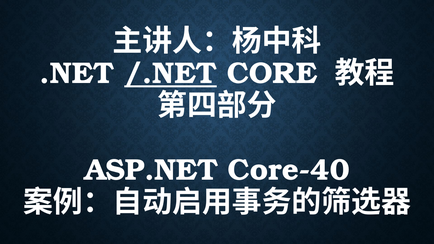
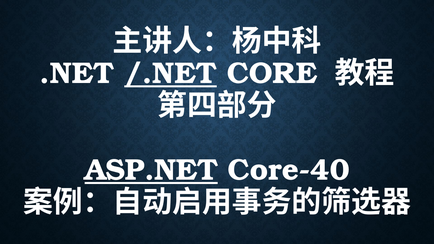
ASP.NET underline: none -> present (151, 170)
